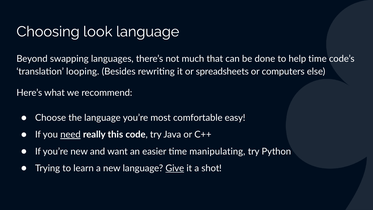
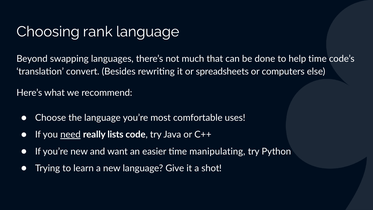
look: look -> rank (98, 32)
looping: looping -> convert (83, 72)
easy: easy -> uses (235, 118)
this: this -> lists (115, 135)
Give underline: present -> none (175, 168)
